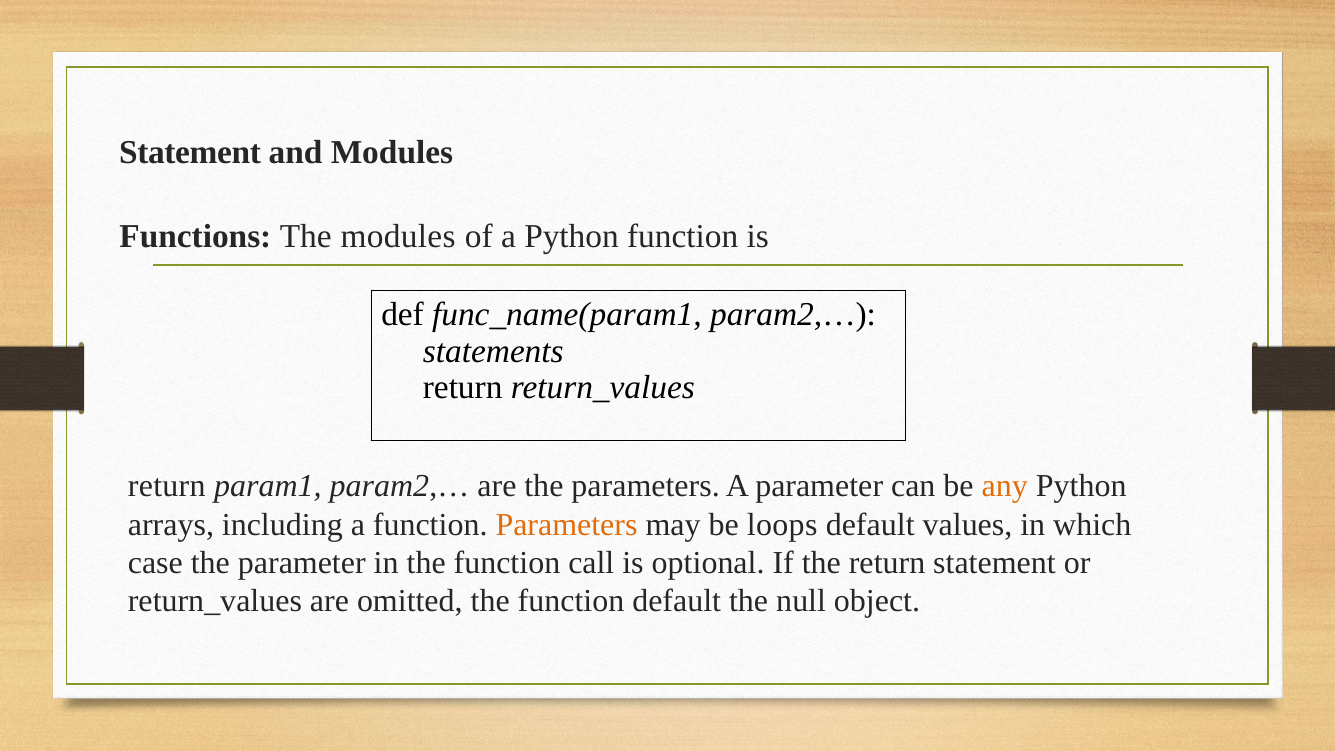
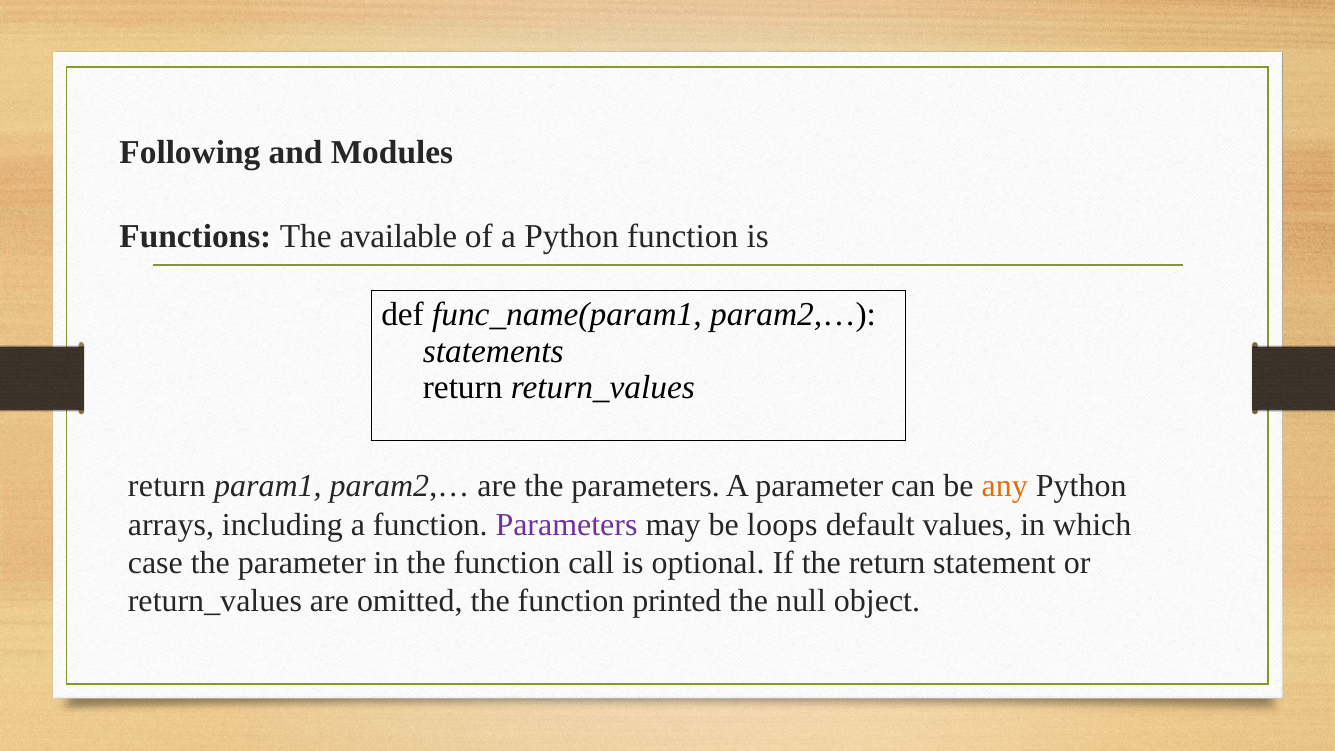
Statement: Statement -> Following (190, 152)
The modules: modules -> available (398, 237)
Parameters colour: orange -> purple (567, 525)
function default: default -> printed (677, 601)
